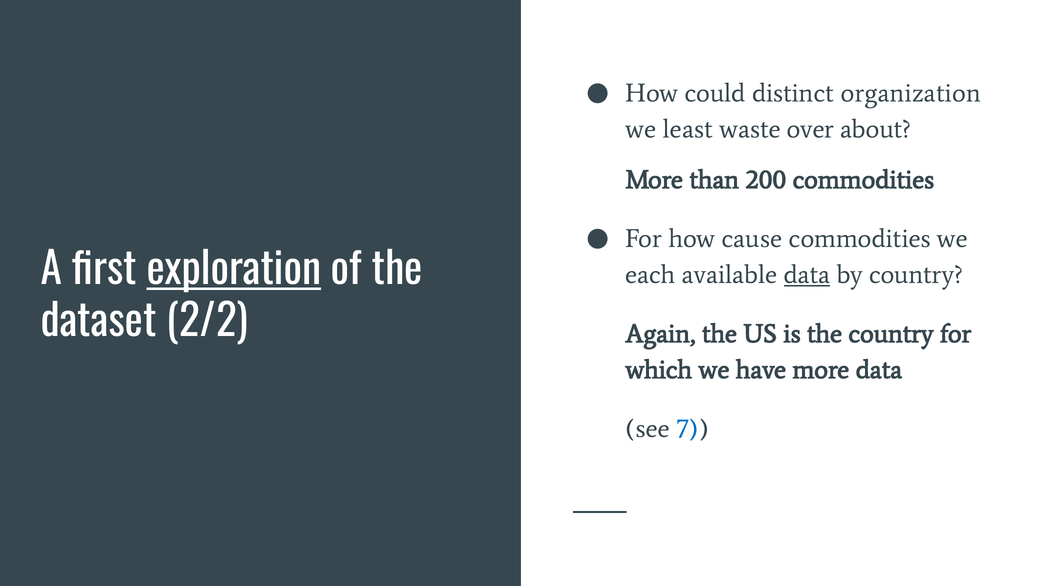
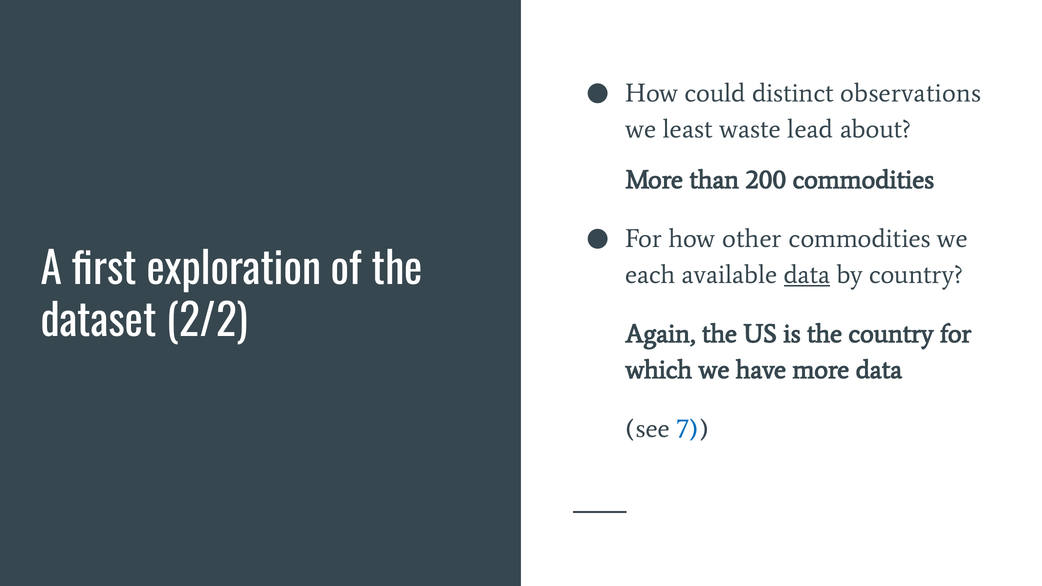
organization: organization -> observations (911, 93)
over: over -> lead (810, 129)
cause: cause -> other (752, 239)
exploration underline: present -> none (234, 270)
